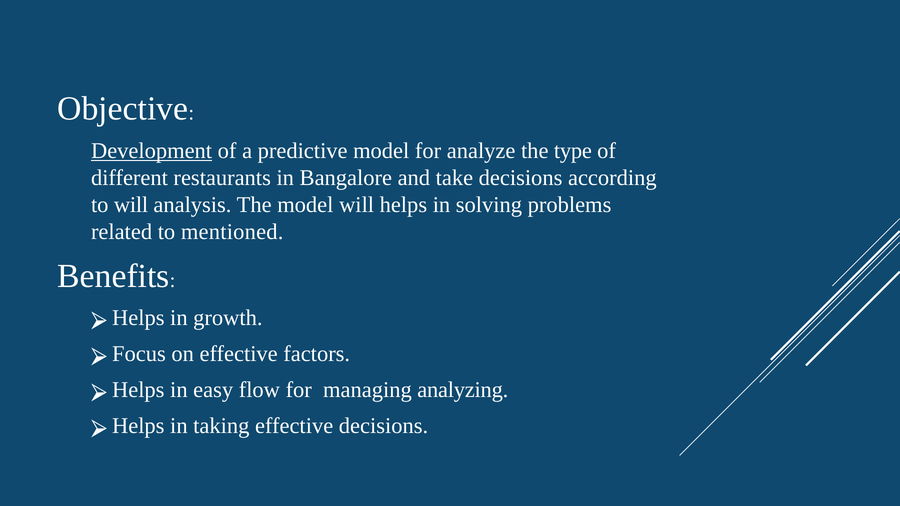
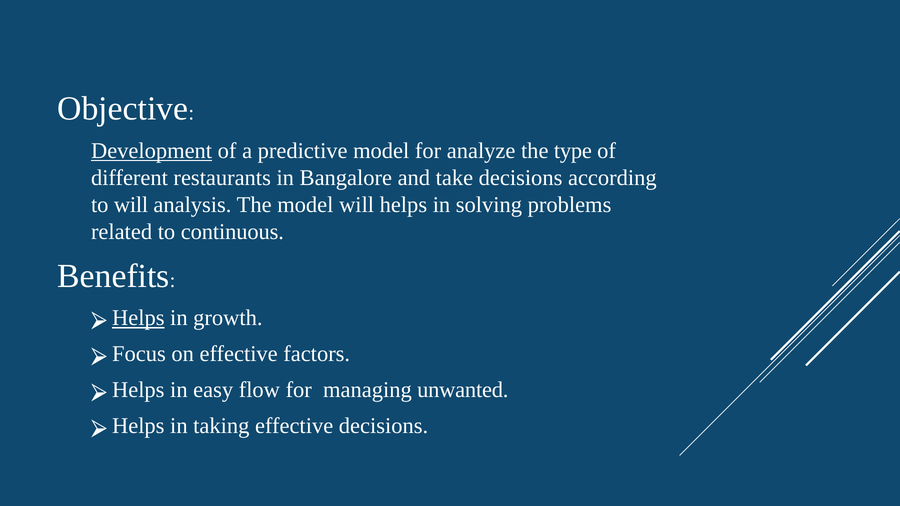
mentioned: mentioned -> continuous (232, 232)
Helps underline: none -> present (138, 318)
analyzing: analyzing -> unwanted (463, 390)
